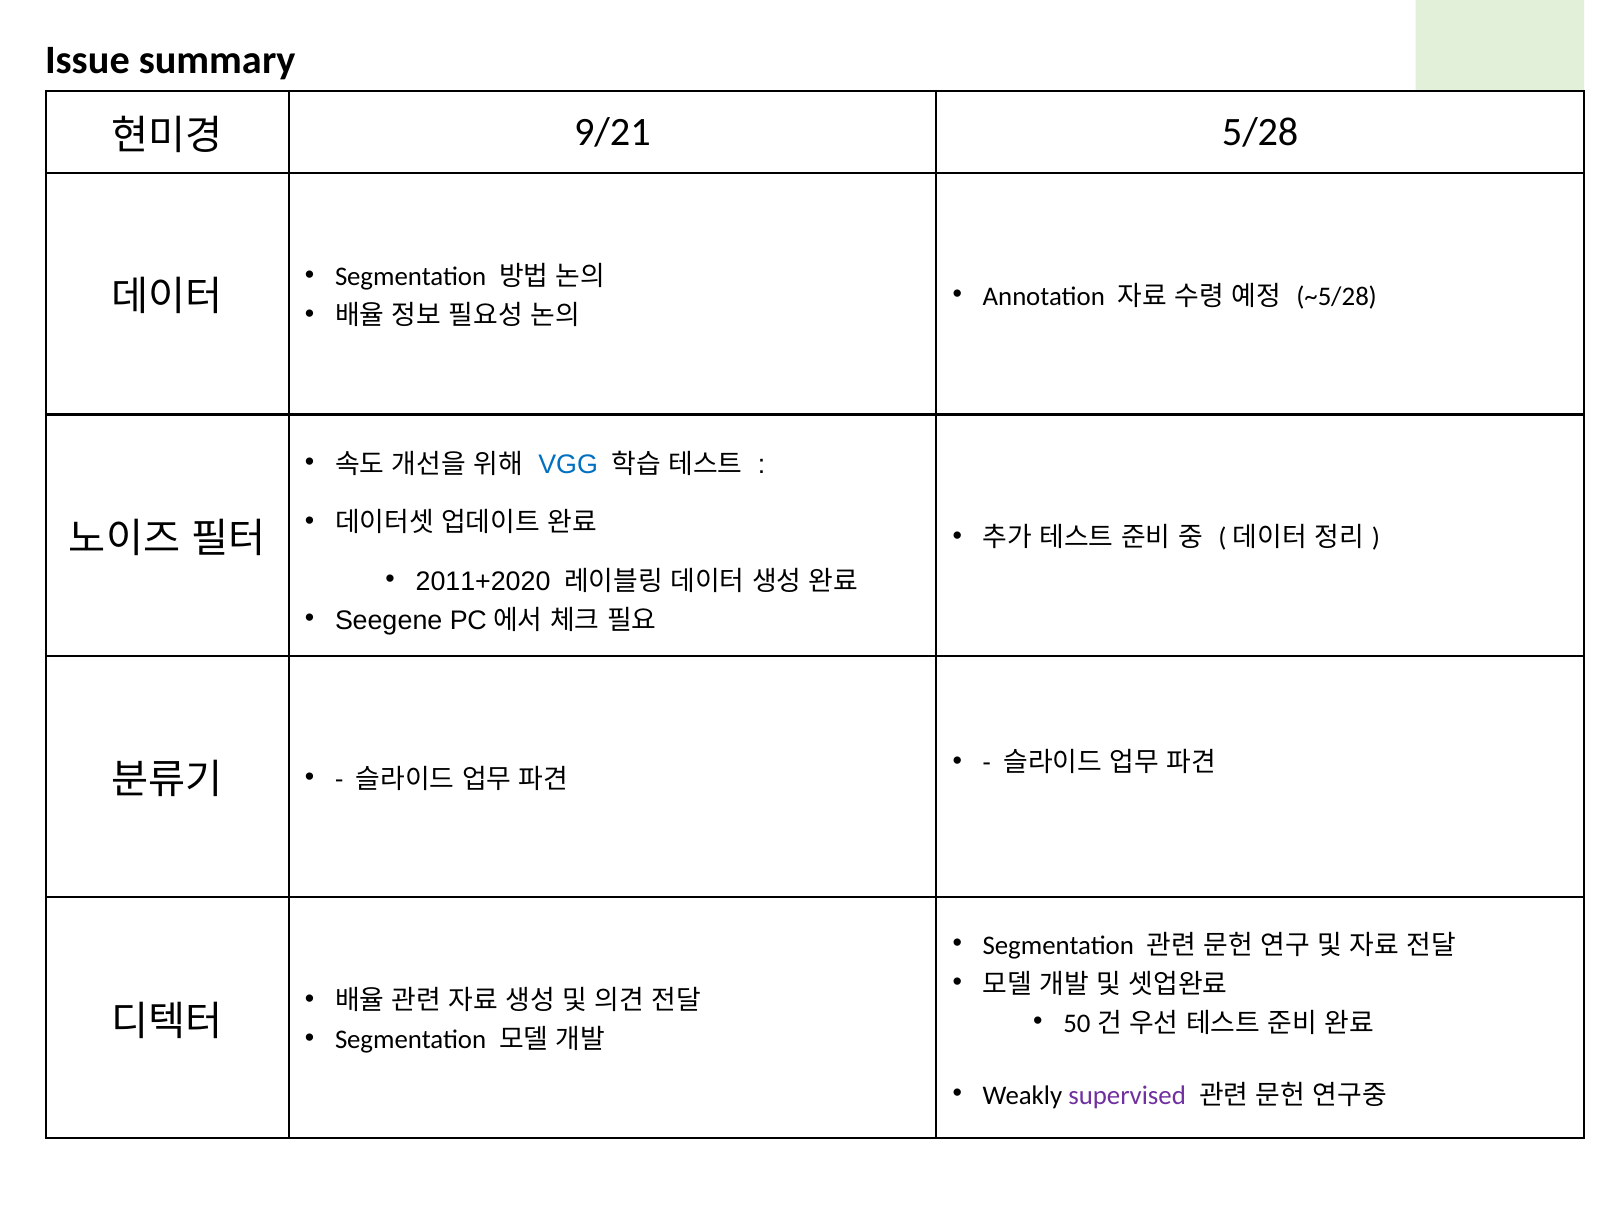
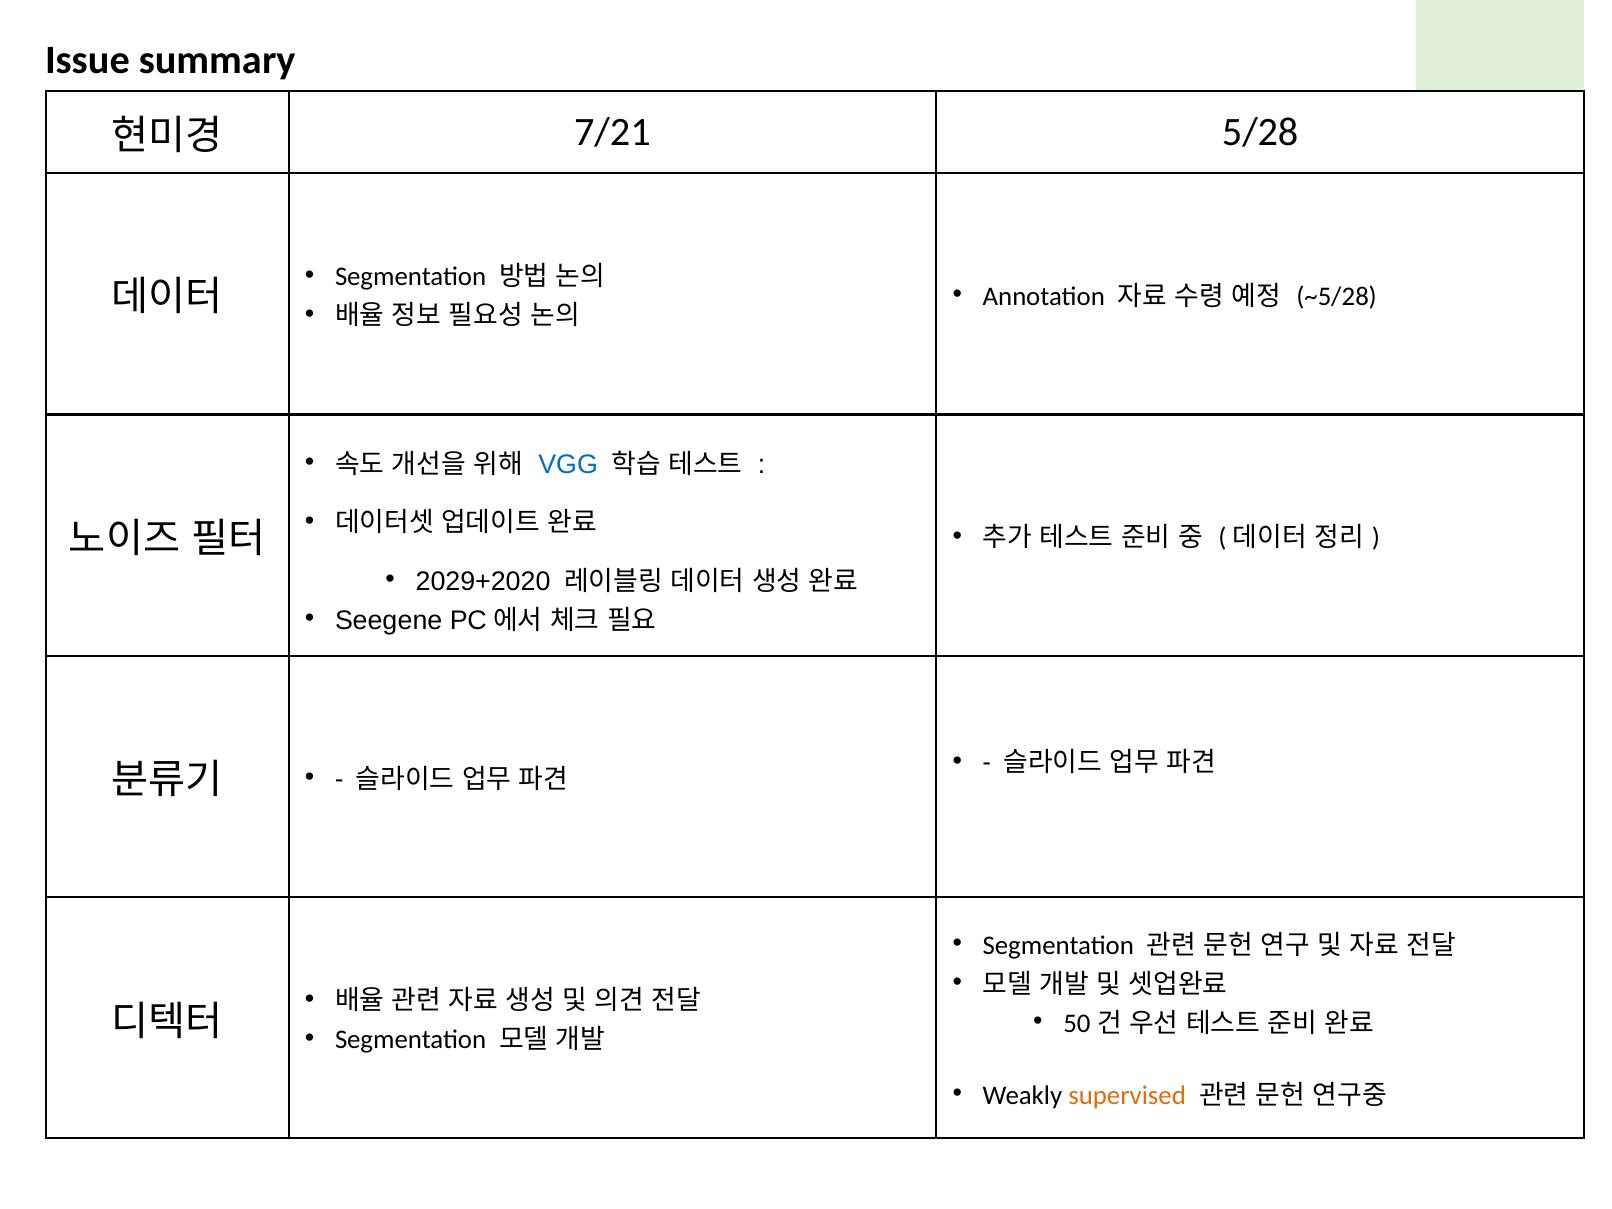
9/21: 9/21 -> 7/21 (612, 132)
2011+2020: 2011+2020 -> 2029+2020 (483, 581)
supervised colour: purple -> orange (1127, 1095)
